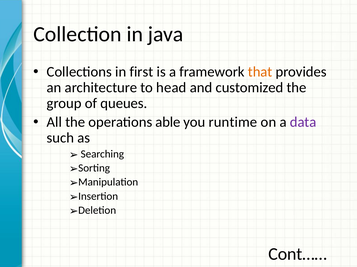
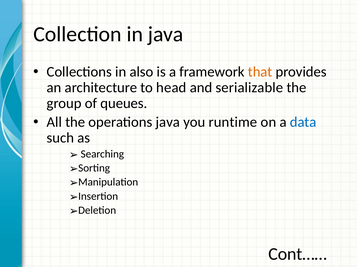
first: first -> also (141, 72)
customized: customized -> serializable (249, 88)
operations able: able -> java (168, 122)
data colour: purple -> blue (303, 122)
